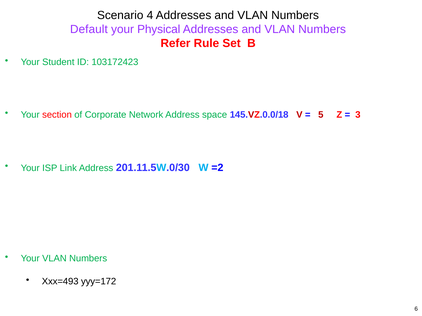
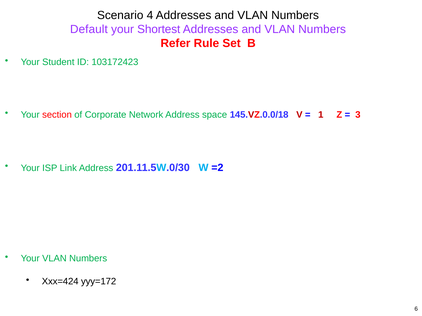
Physical: Physical -> Shortest (159, 29)
5: 5 -> 1 (321, 115)
Xxx=493: Xxx=493 -> Xxx=424 (60, 282)
